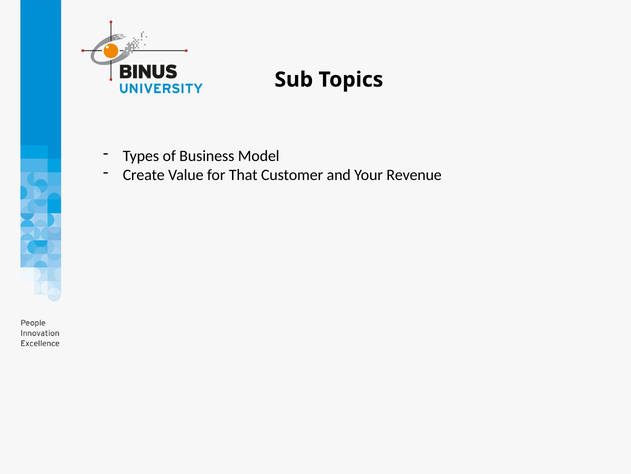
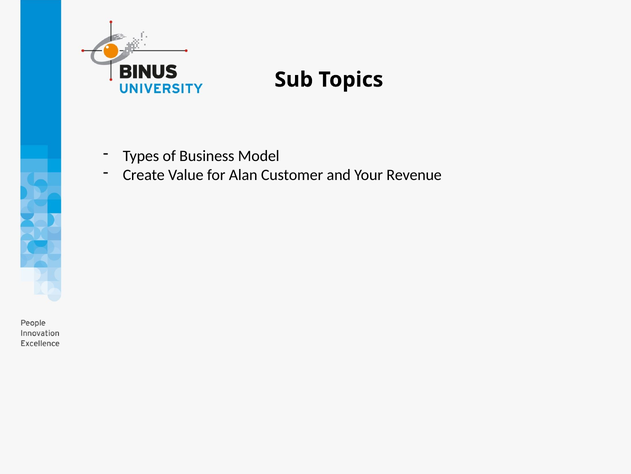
That: That -> Alan (243, 175)
